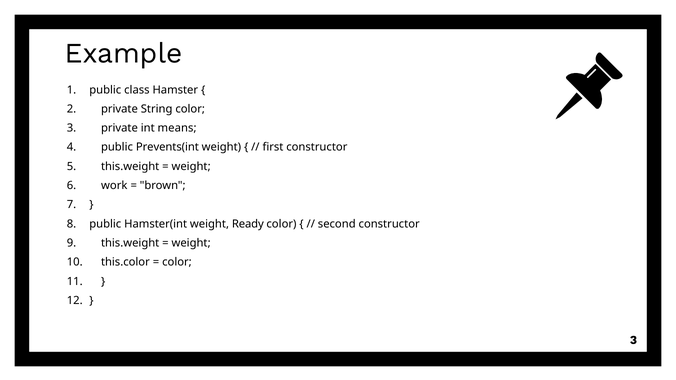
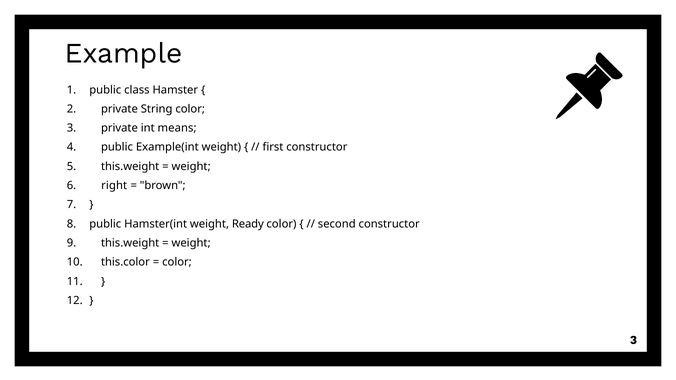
Prevents(int: Prevents(int -> Example(int (167, 147)
work: work -> right (114, 186)
